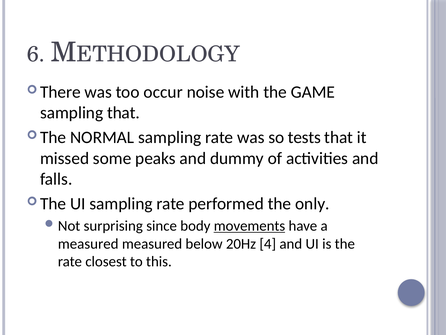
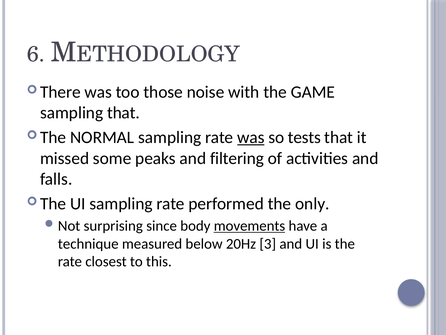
occur: occur -> those (163, 92)
was underline: none -> present (251, 137)
dummy: dummy -> filtering (237, 158)
measured: measured -> technique (88, 243)
4: 4 -> 3 (268, 243)
